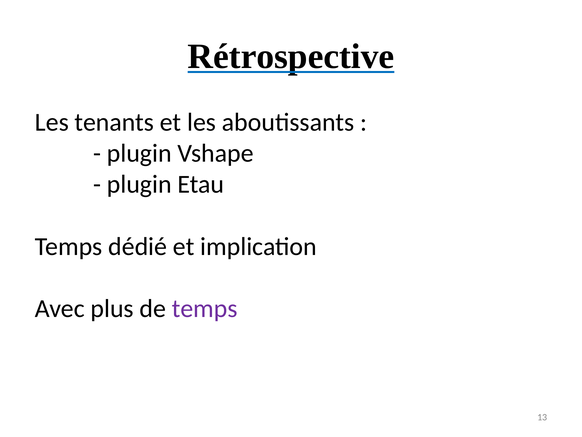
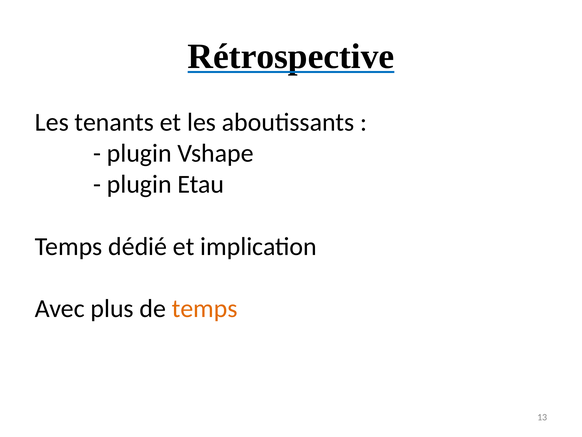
temps colour: purple -> orange (205, 308)
